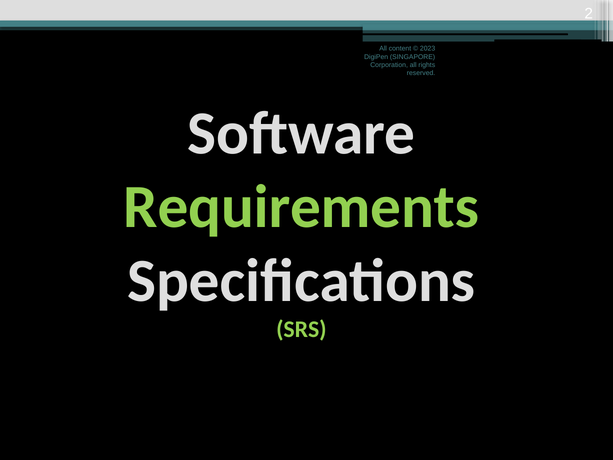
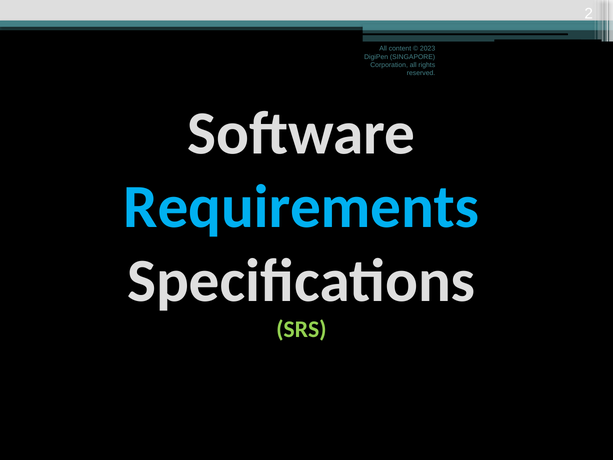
Requirements colour: light green -> light blue (301, 207)
